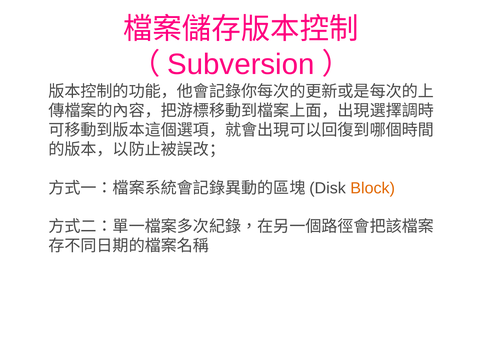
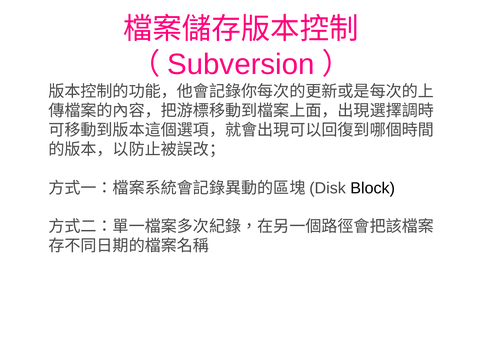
Block colour: orange -> black (373, 188)
